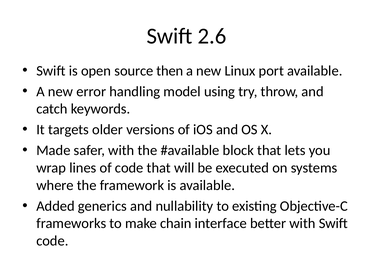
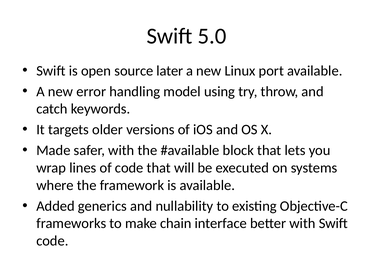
2.6: 2.6 -> 5.0 (212, 36)
then: then -> later (170, 71)
